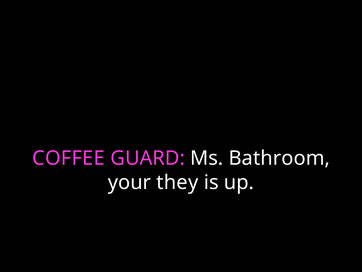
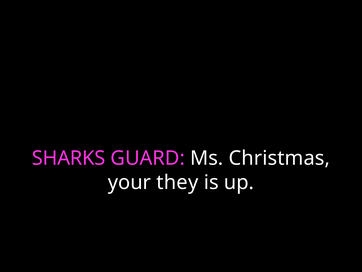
COFFEE: COFFEE -> SHARKS (69, 158)
Bathroom: Bathroom -> Christmas (279, 158)
